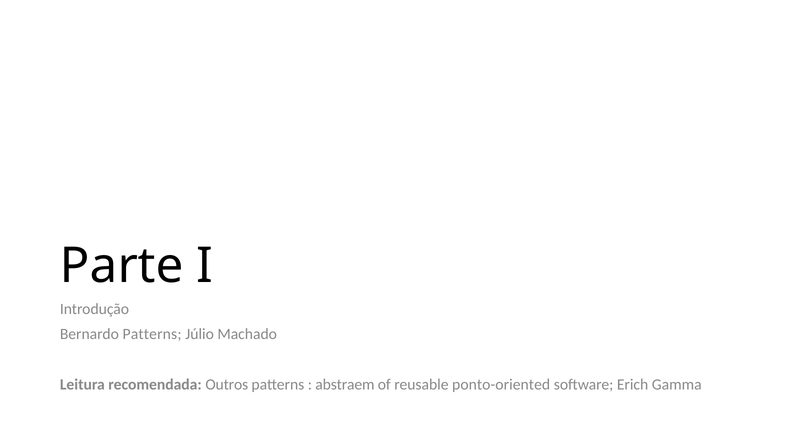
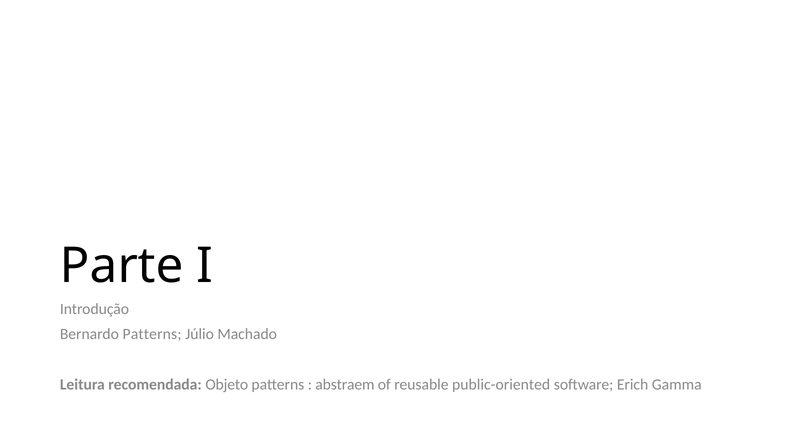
Outros: Outros -> Objeto (227, 385)
ponto-oriented: ponto-oriented -> public-oriented (501, 385)
